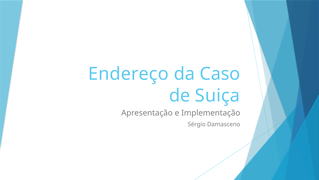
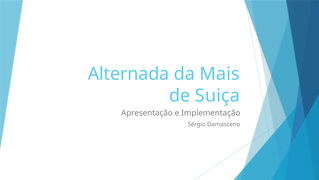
Endereço: Endereço -> Alternada (129, 74)
Caso: Caso -> Mais (220, 74)
